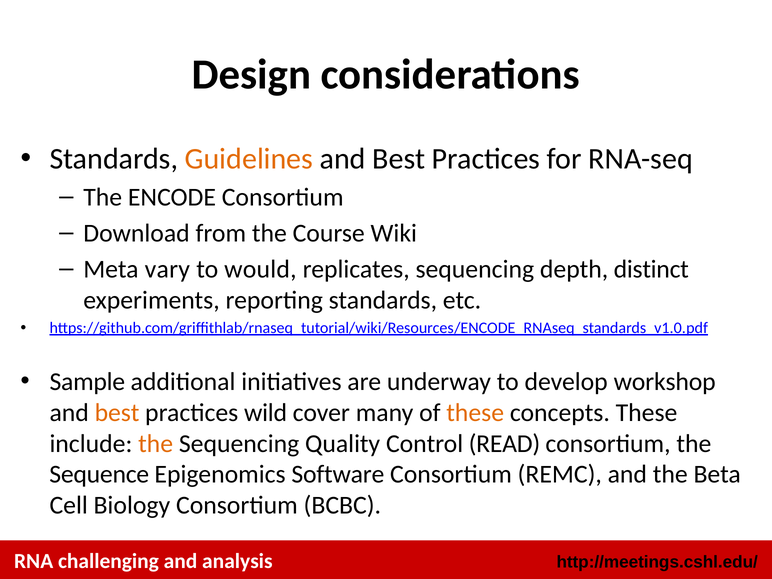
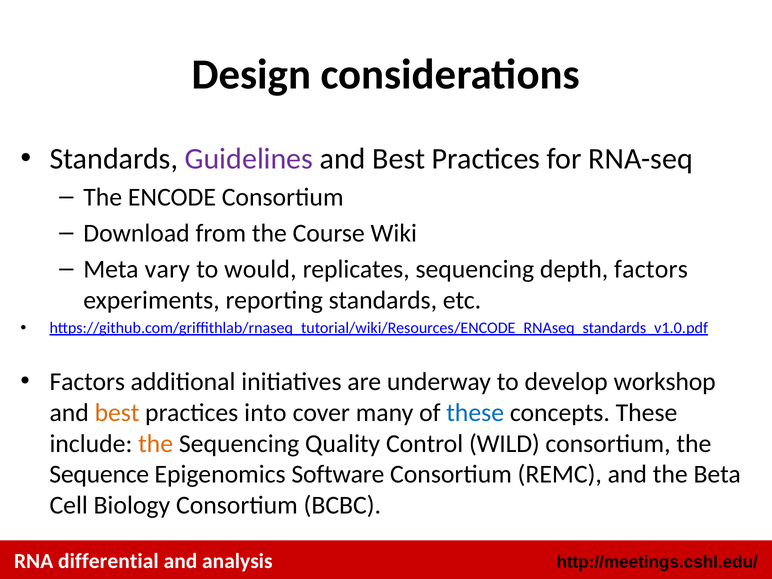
Guidelines colour: orange -> purple (249, 159)
depth distinct: distinct -> factors (651, 269)
Sample: Sample -> Factors (87, 382)
wild: wild -> into (265, 413)
these colour: orange -> blue (475, 413)
READ: READ -> WILD (504, 444)
challenging: challenging -> differential (108, 561)
